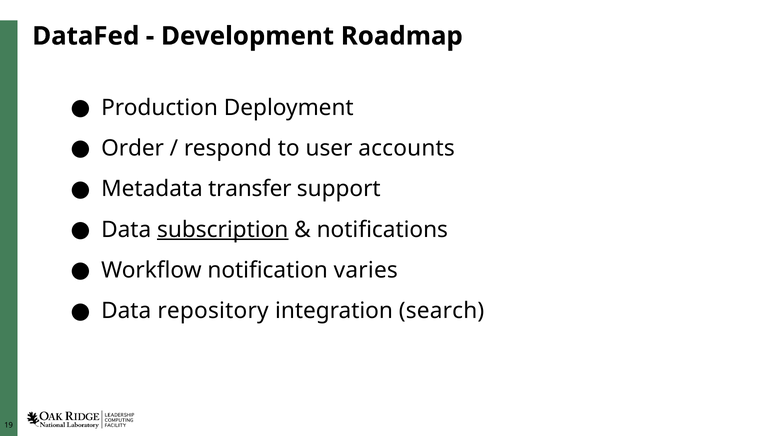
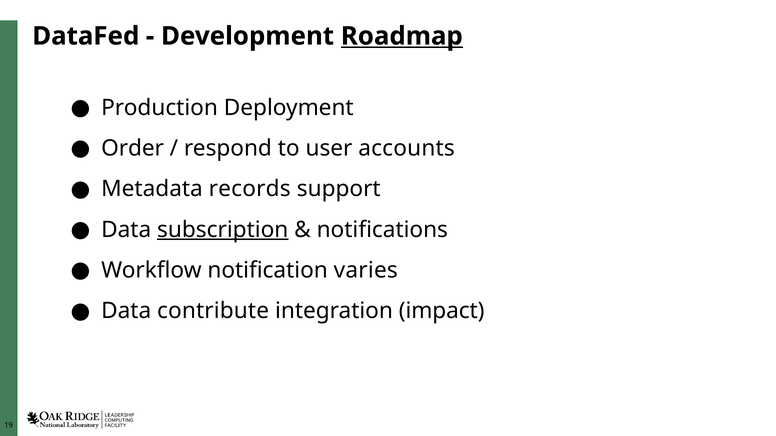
Roadmap underline: none -> present (402, 36)
transfer: transfer -> records (250, 189)
repository: repository -> contribute (213, 311)
search: search -> impact (442, 311)
